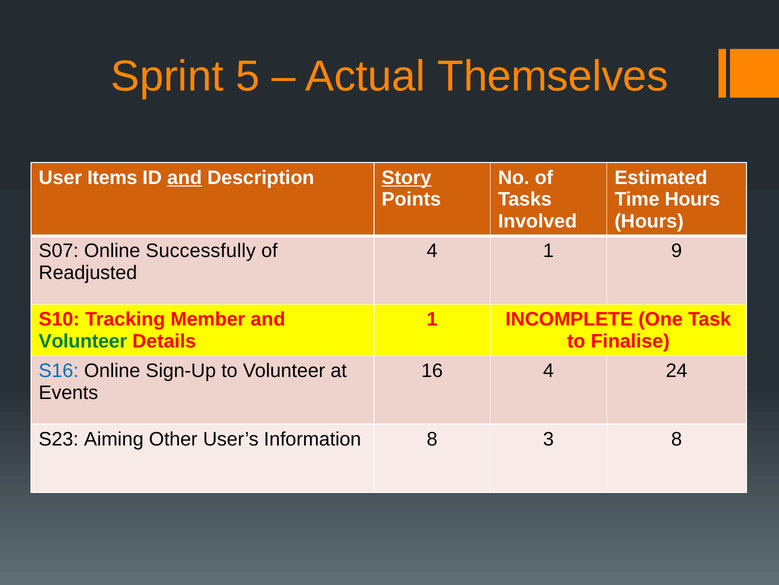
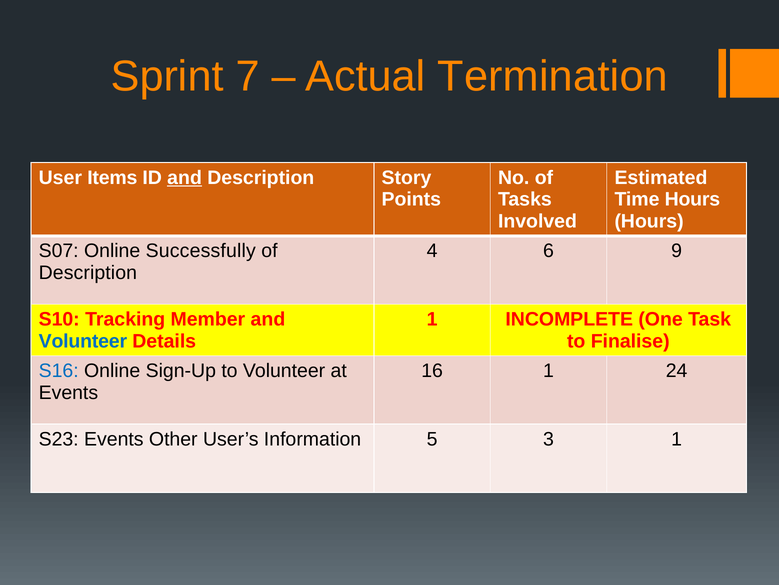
5: 5 -> 7 (248, 76)
Themselves: Themselves -> Termination (553, 76)
Story underline: present -> none (406, 177)
4 1: 1 -> 6 (549, 251)
Readjusted: Readjusted -> Description (88, 272)
Volunteer colour: green -> blue (83, 341)
16 4: 4 -> 1 (549, 370)
S23 Aiming: Aiming -> Events (114, 439)
Information 8: 8 -> 5 (432, 439)
3 8: 8 -> 1 (677, 439)
